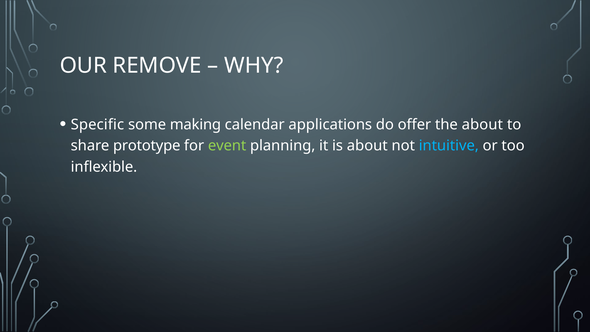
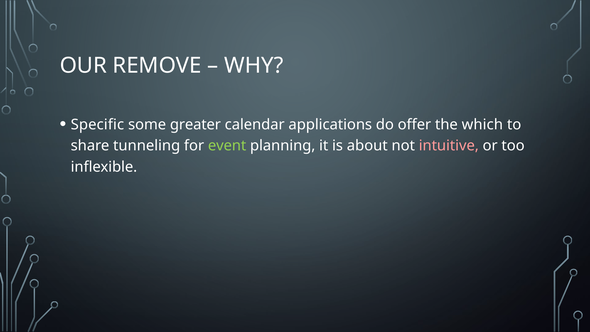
making: making -> greater (195, 124)
the about: about -> which (482, 124)
prototype: prototype -> tunneling (147, 146)
intuitive colour: light blue -> pink (449, 146)
